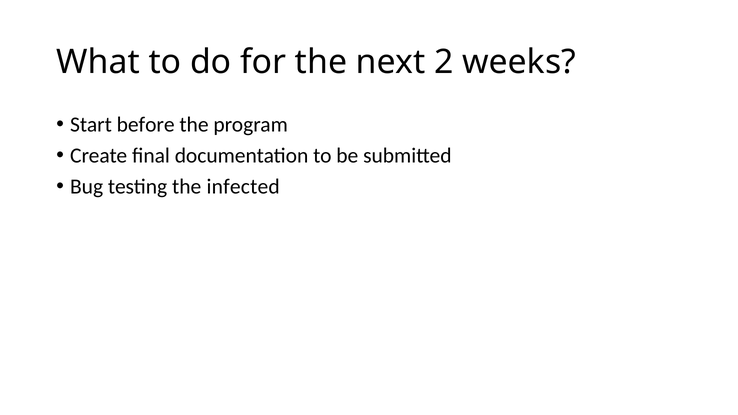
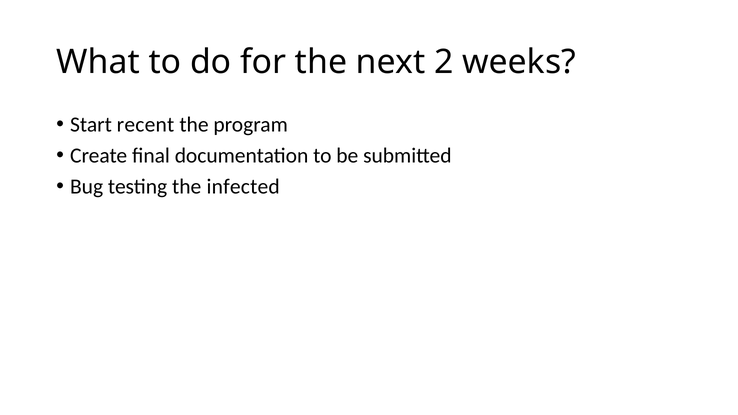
before: before -> recent (146, 125)
